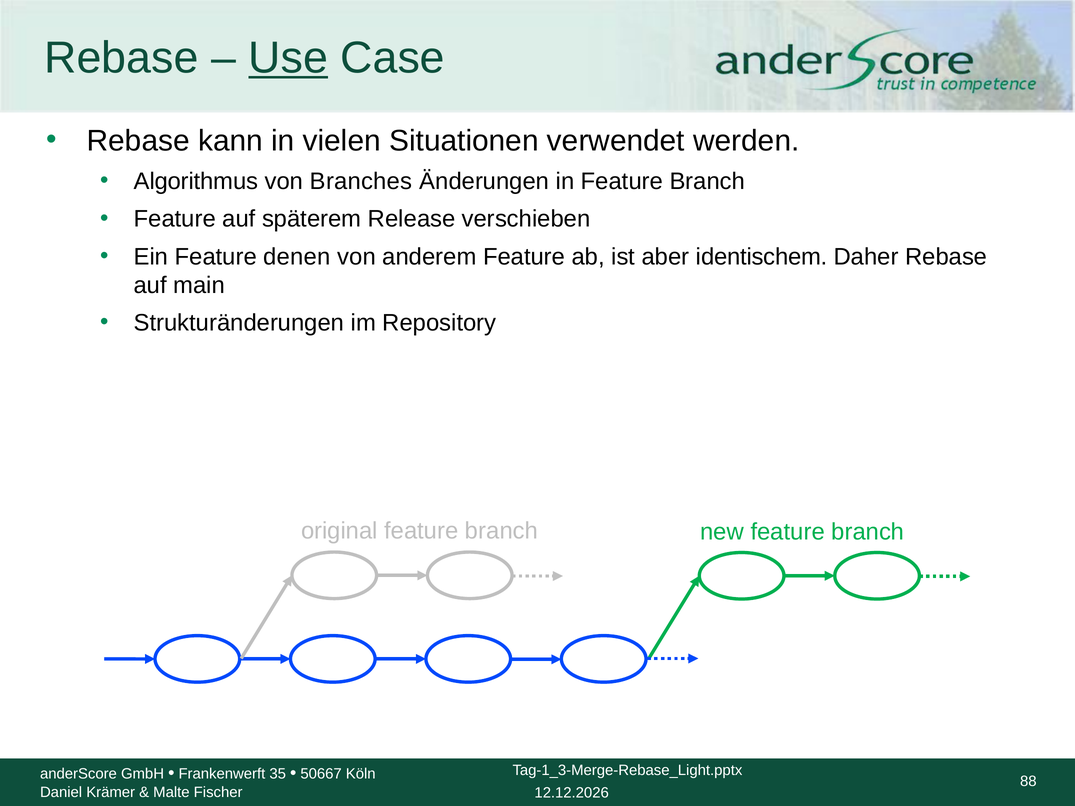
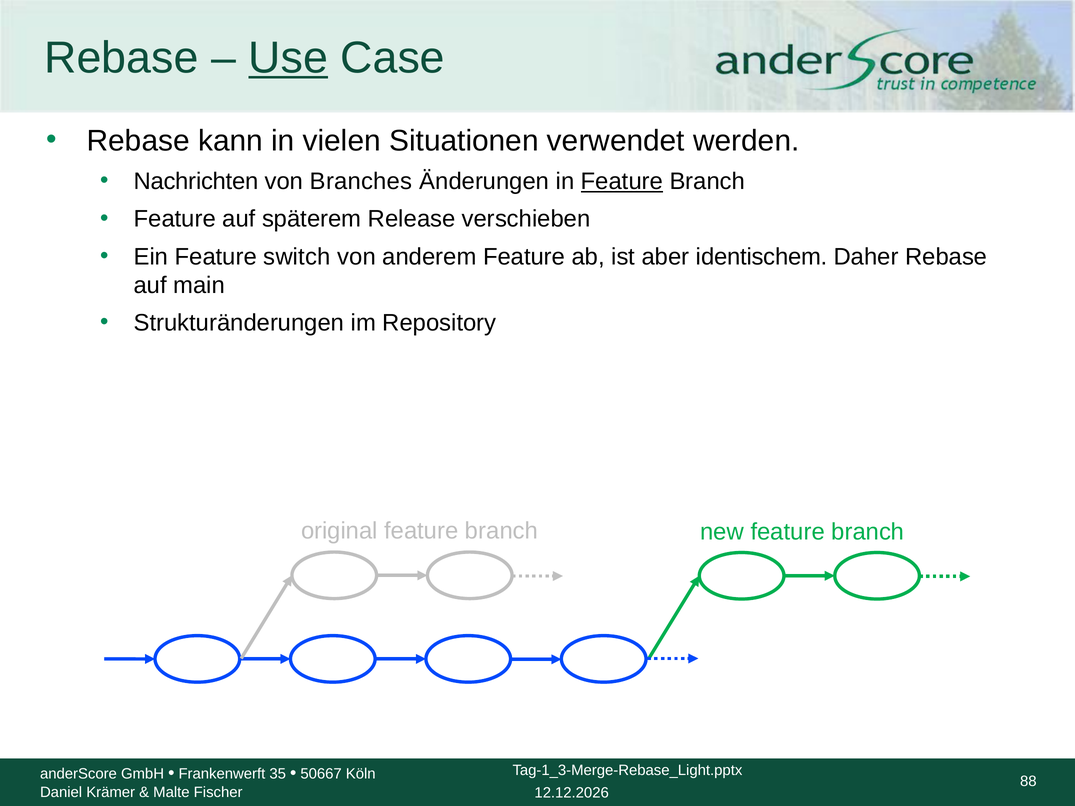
Algorithmus: Algorithmus -> Nachrichten (196, 182)
Feature underline: none -> present (622, 182)
denen: denen -> switch (297, 257)
